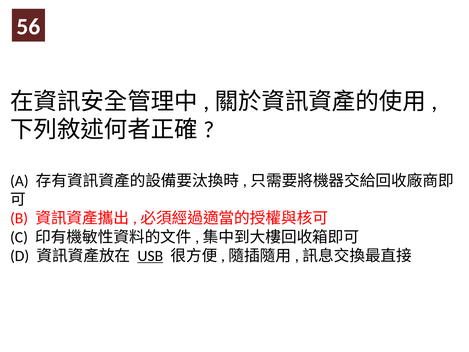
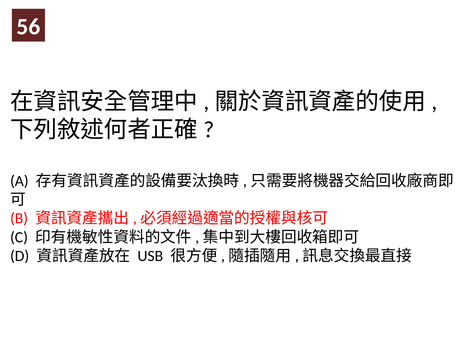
USB underline: present -> none (150, 256)
